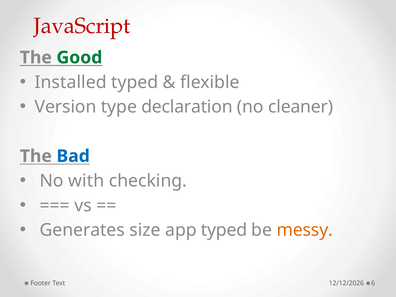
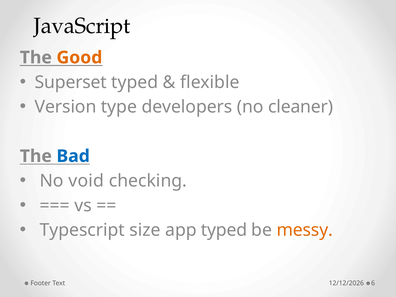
JavaScript colour: red -> black (82, 26)
Good colour: green -> orange (79, 58)
Installed: Installed -> Superset (71, 82)
declaration: declaration -> developers (187, 107)
with: with -> void (86, 181)
Generates: Generates -> Typescript (82, 230)
